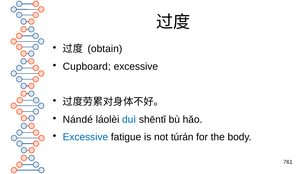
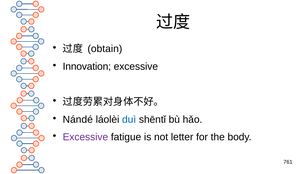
Cupboard: Cupboard -> Innovation (87, 66)
Excessive colour: blue -> purple (85, 137)
túrán: túrán -> letter (182, 137)
